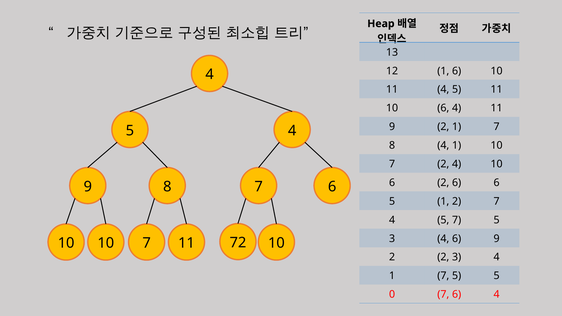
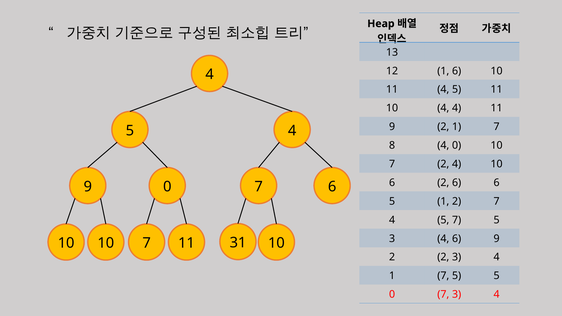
6: 6 -> 4 (443, 108)
8 4 1: 1 -> 0 (457, 145)
9 8: 8 -> 0 (167, 187)
72: 72 -> 31 (238, 243)
0 7 6: 6 -> 3 (457, 295)
